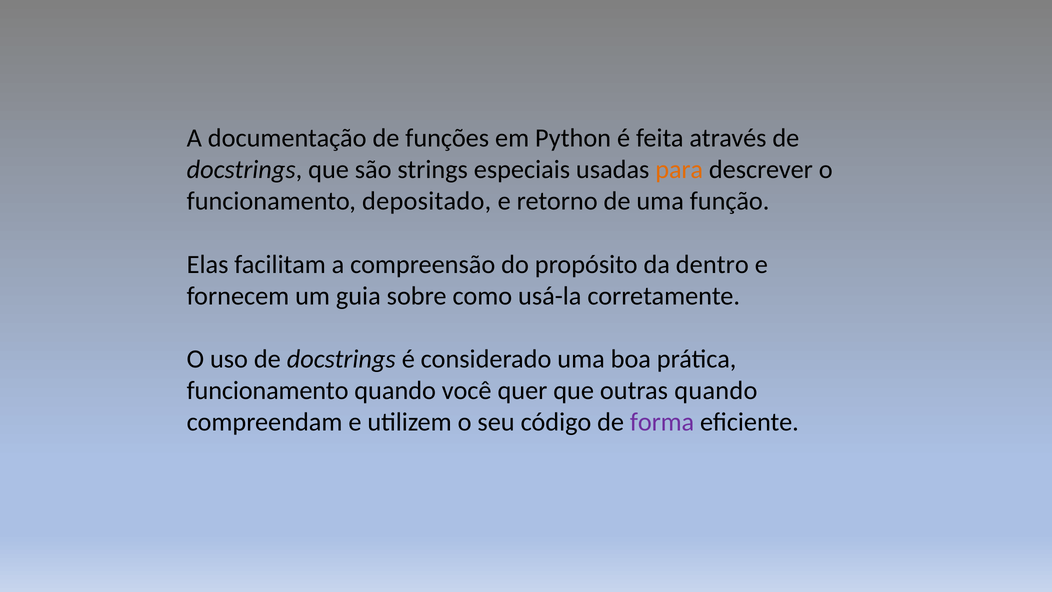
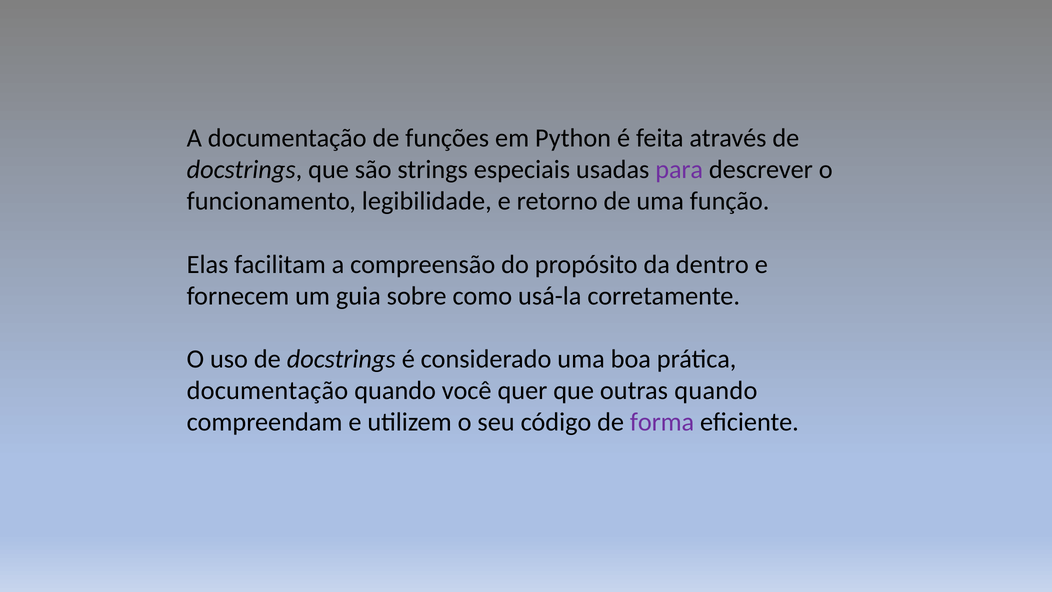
para colour: orange -> purple (679, 170)
depositado: depositado -> legibilidade (427, 201)
funcionamento: funcionamento -> documentação (267, 391)
